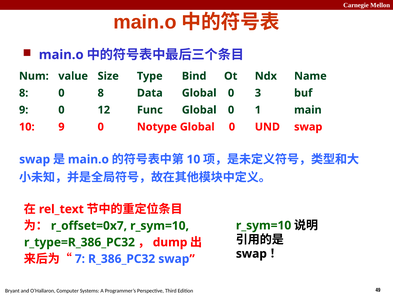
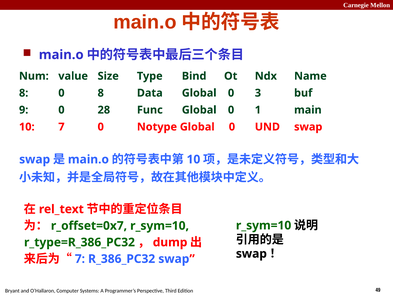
12: 12 -> 28 (104, 110)
10 9: 9 -> 7 (61, 127)
